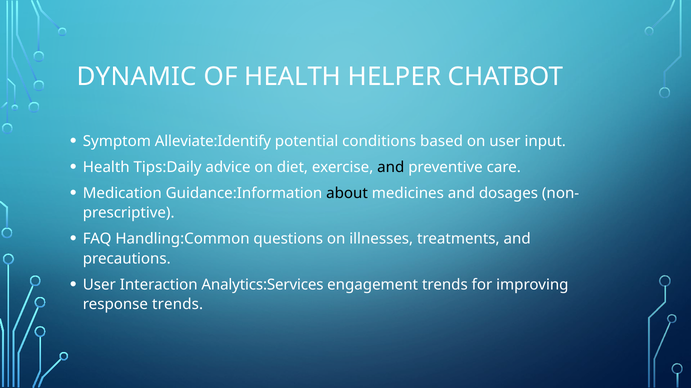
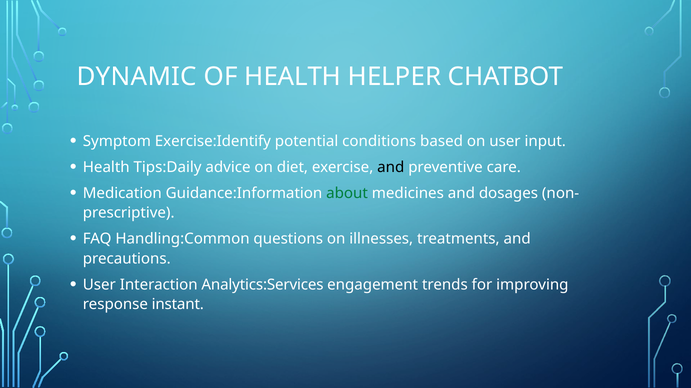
Alleviate:Identify: Alleviate:Identify -> Exercise:Identify (213, 142)
about colour: black -> green (347, 194)
response trends: trends -> instant (178, 305)
